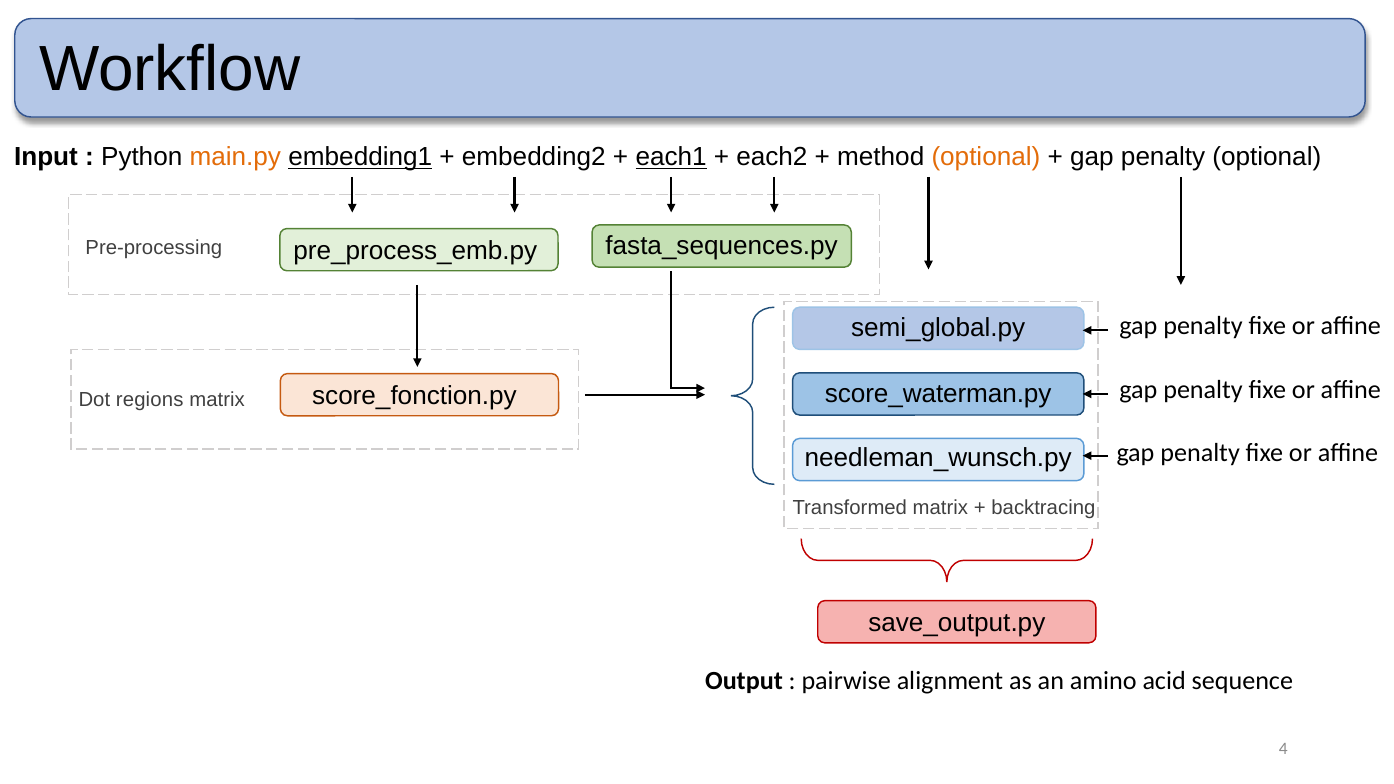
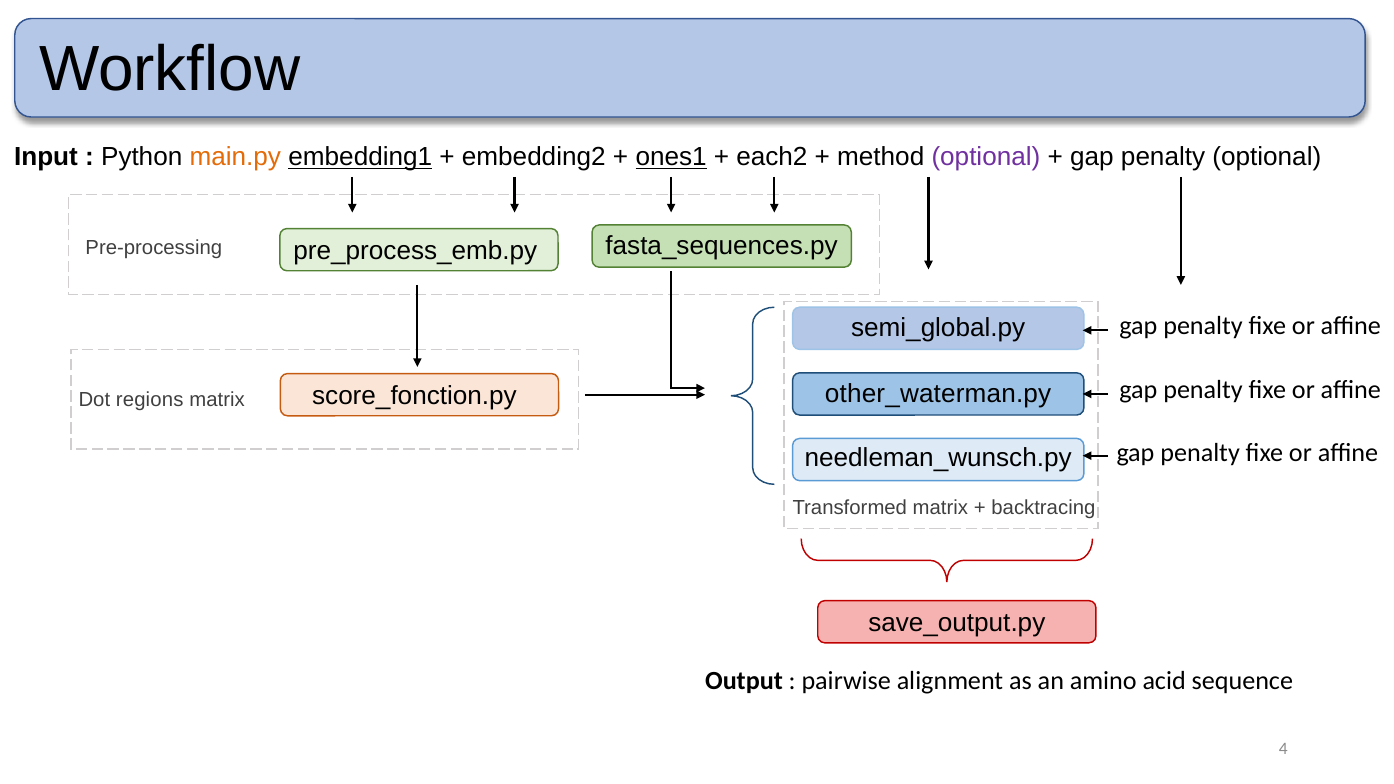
each1: each1 -> ones1 (671, 157)
optional colour: orange -> purple (986, 157)
score_waterman.py: score_waterman.py -> other_waterman.py (938, 394)
